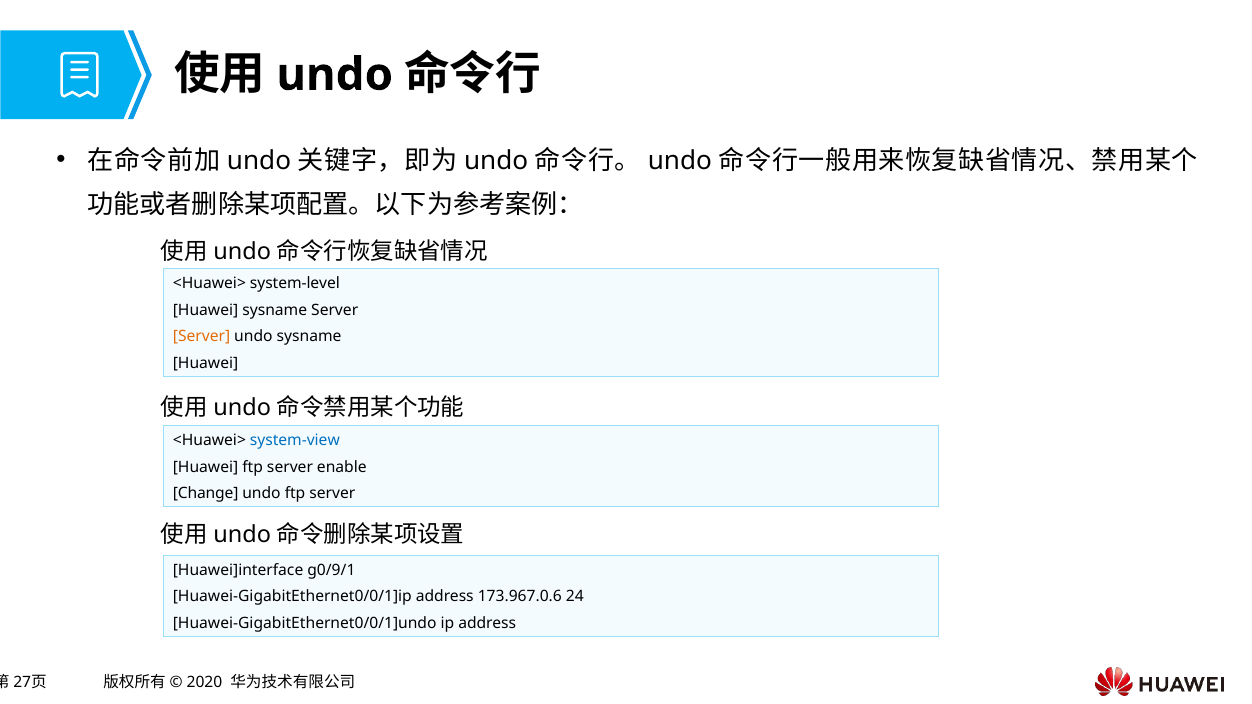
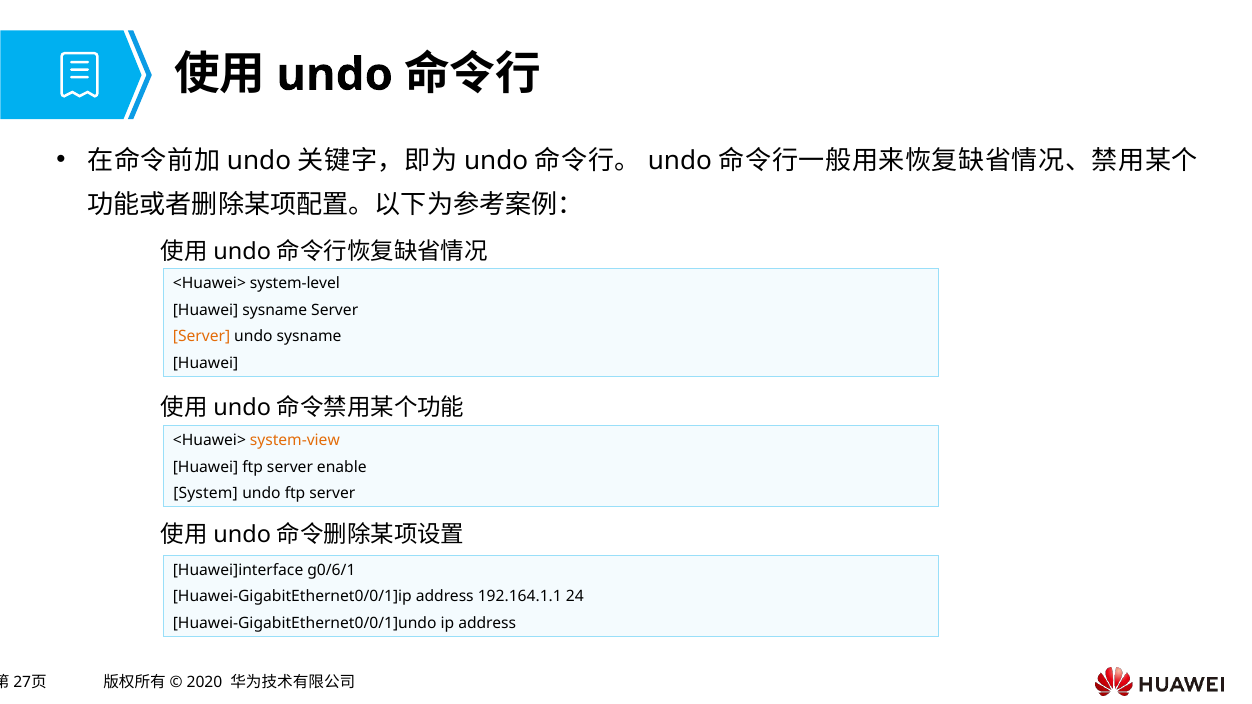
system-view colour: blue -> orange (295, 441)
Change: Change -> System (206, 494)
g0/9/1: g0/9/1 -> g0/6/1 (331, 570)
173.967.0.6: 173.967.0.6 -> 192.164.1.1 (520, 597)
